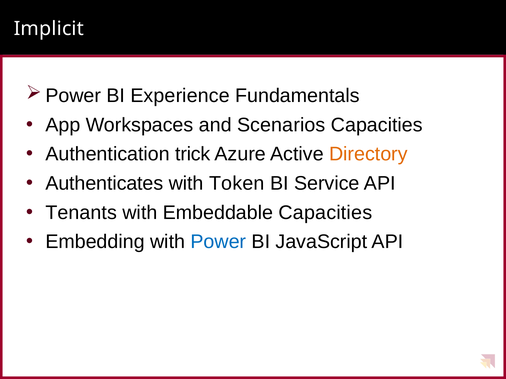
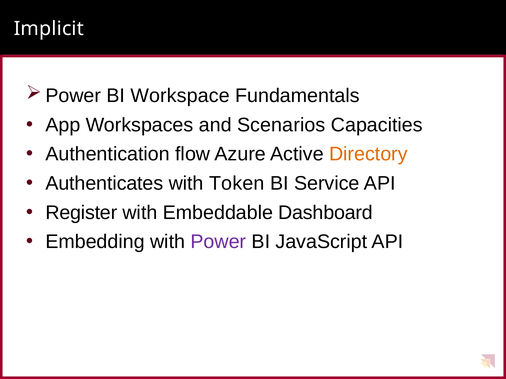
Experience: Experience -> Workspace (180, 96)
trick: trick -> flow (193, 154)
Tenants: Tenants -> Register (81, 213)
Embeddable Capacities: Capacities -> Dashboard (326, 213)
Power colour: blue -> purple (218, 242)
